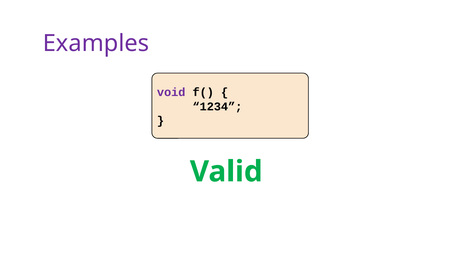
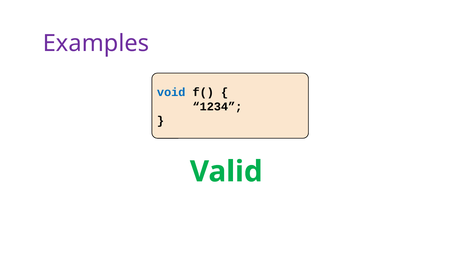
void colour: purple -> blue (171, 93)
